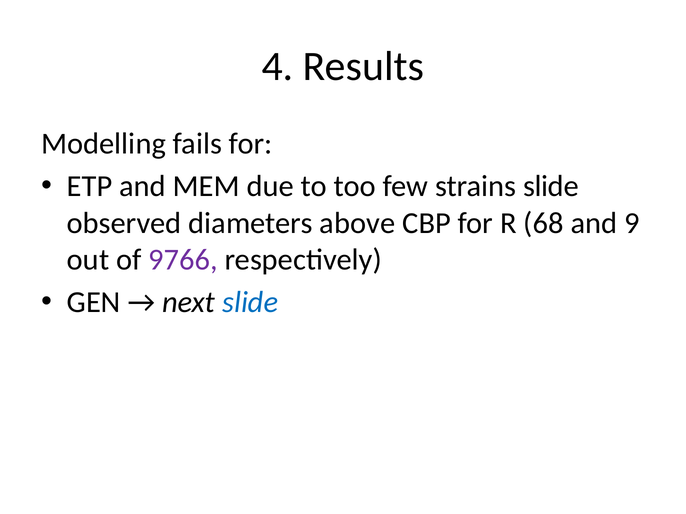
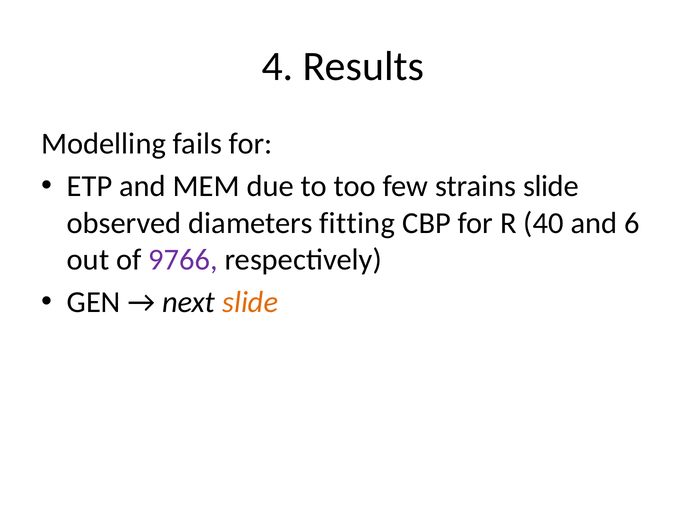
above: above -> fitting (357, 223)
68: 68 -> 40 (544, 223)
9: 9 -> 6 (632, 223)
slide colour: blue -> orange (250, 303)
